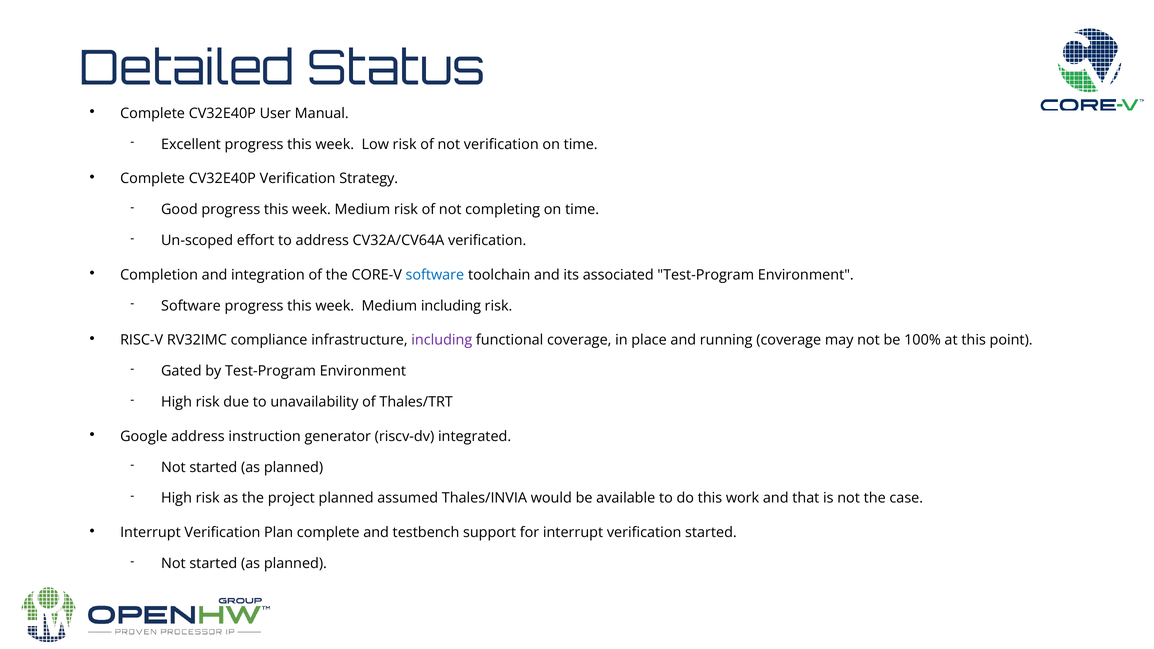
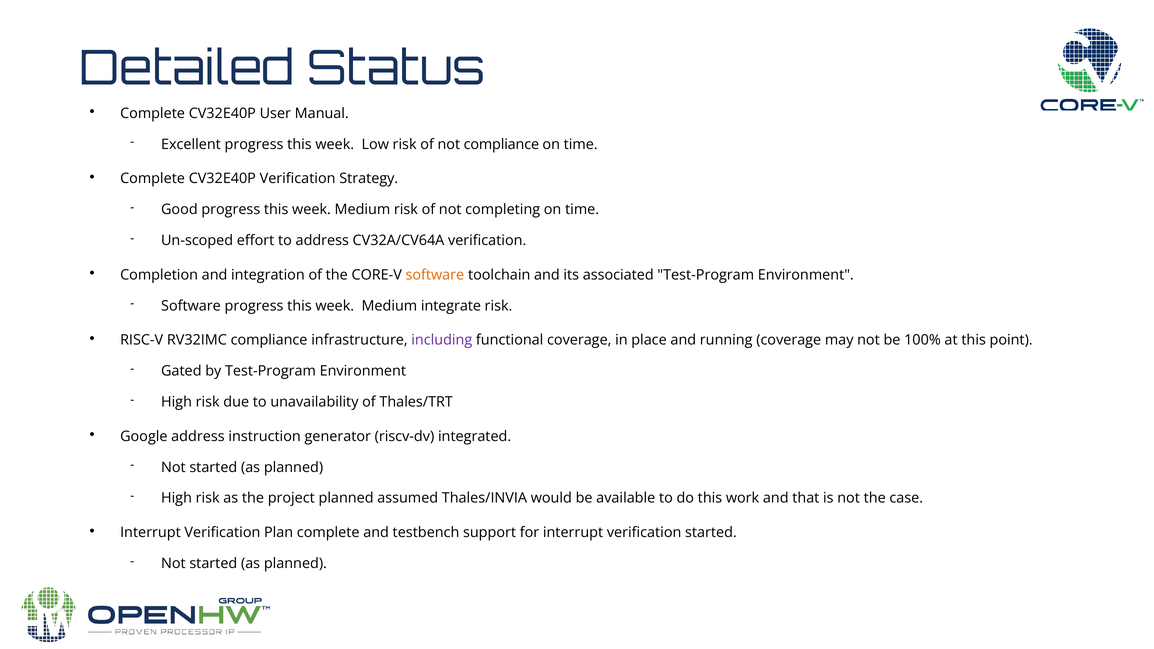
not verification: verification -> compliance (501, 144)
software colour: blue -> orange (435, 275)
Medium including: including -> integrate (451, 306)
